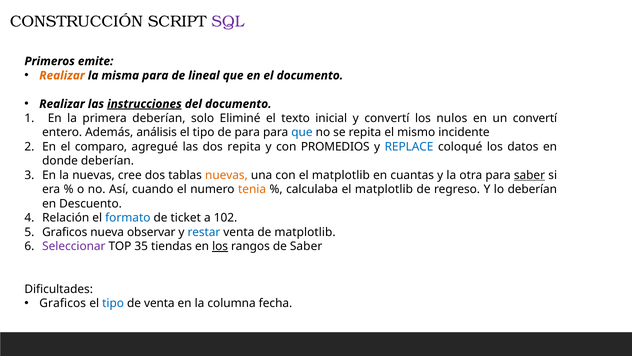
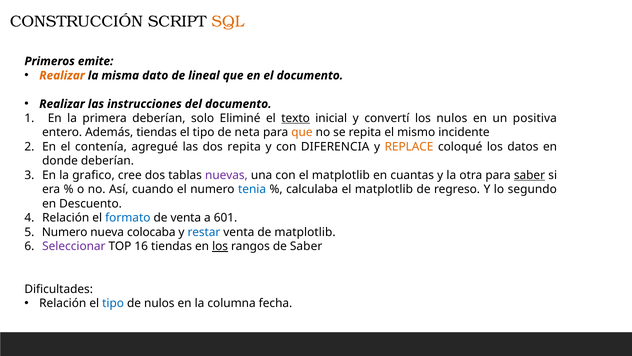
SQL colour: purple -> orange (228, 22)
misma para: para -> dato (155, 75)
instrucciones underline: present -> none (144, 104)
texto underline: none -> present (296, 118)
un convertí: convertí -> positiva (535, 118)
Además análisis: análisis -> tiendas (157, 132)
de para: para -> neta (247, 132)
que colour: blue -> orange (302, 132)
comparo: comparo -> contenía (101, 146)
PROMEDIOS: PROMEDIOS -> DIFERENCIA (335, 146)
REPLACE colour: blue -> orange (409, 146)
la nuevas: nuevas -> grafico (93, 175)
nuevas colour: orange -> purple (226, 175)
tenia colour: orange -> blue (252, 189)
lo deberían: deberían -> segundo (532, 189)
de ticket: ticket -> venta (186, 218)
102: 102 -> 601 (226, 218)
Graficos: Graficos -> Numero (65, 232)
observar: observar -> colocaba (151, 232)
35: 35 -> 16 (141, 246)
Graficos: Graficos -> Relación (63, 303)
de venta: venta -> nulos (159, 303)
